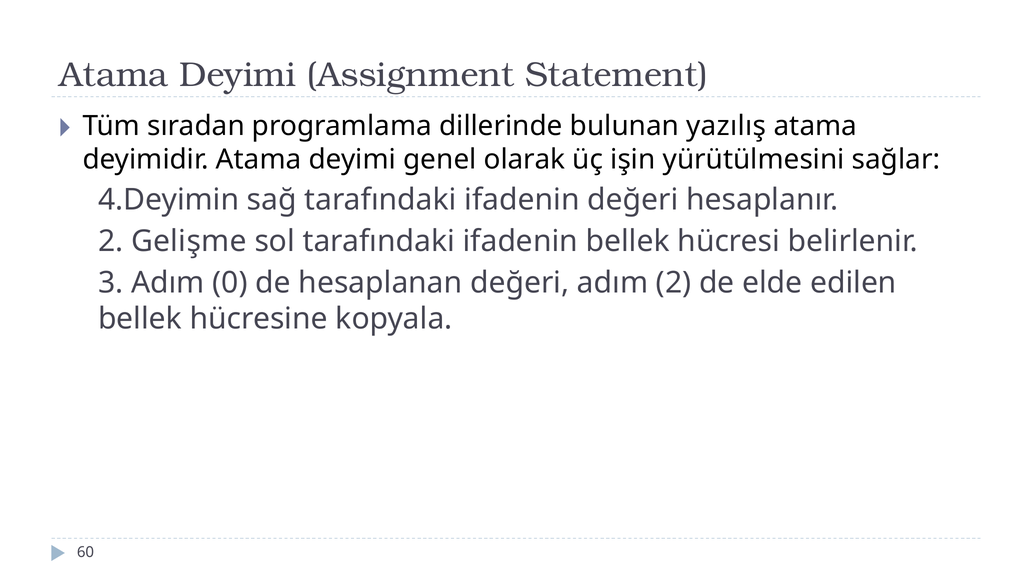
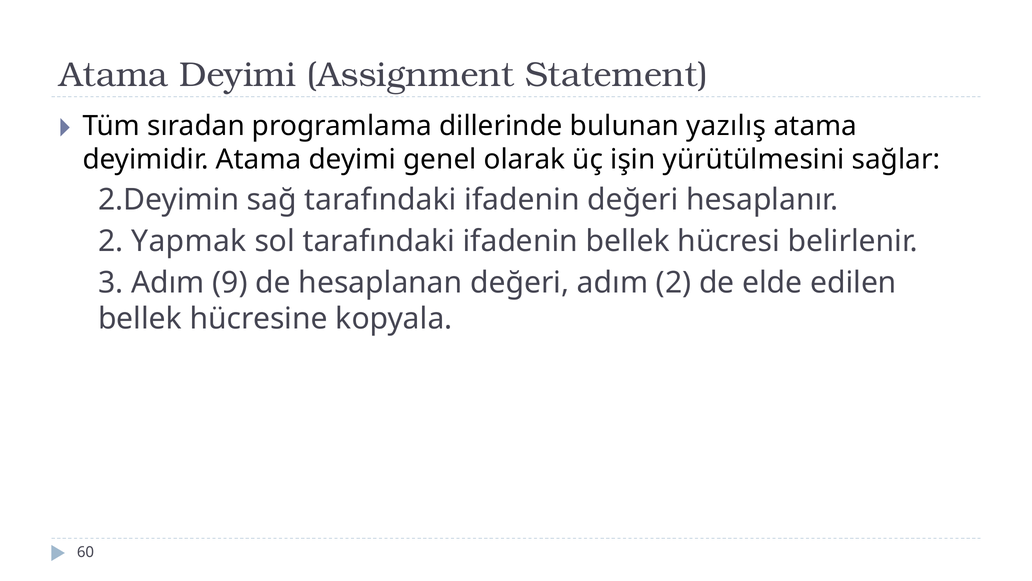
4.Deyimin: 4.Deyimin -> 2.Deyimin (169, 200)
Gelişme: Gelişme -> Yapmak (189, 241)
0: 0 -> 9 (230, 283)
